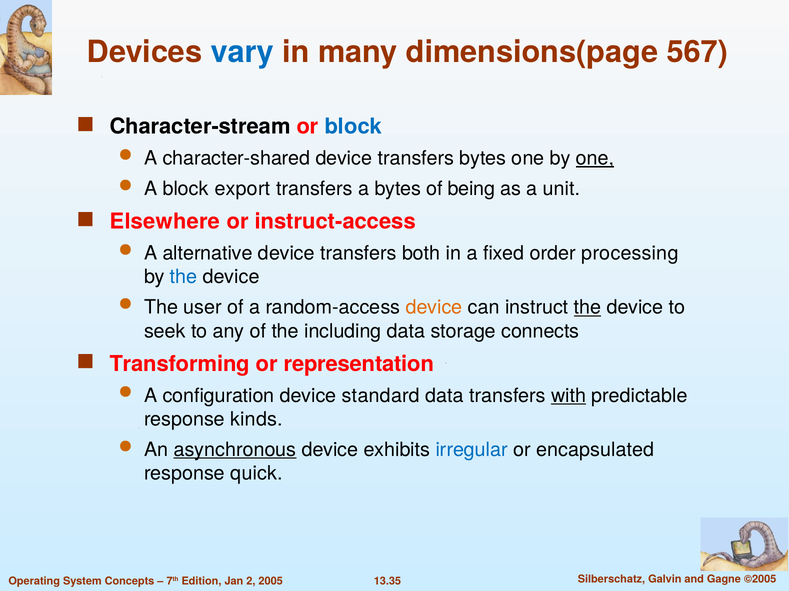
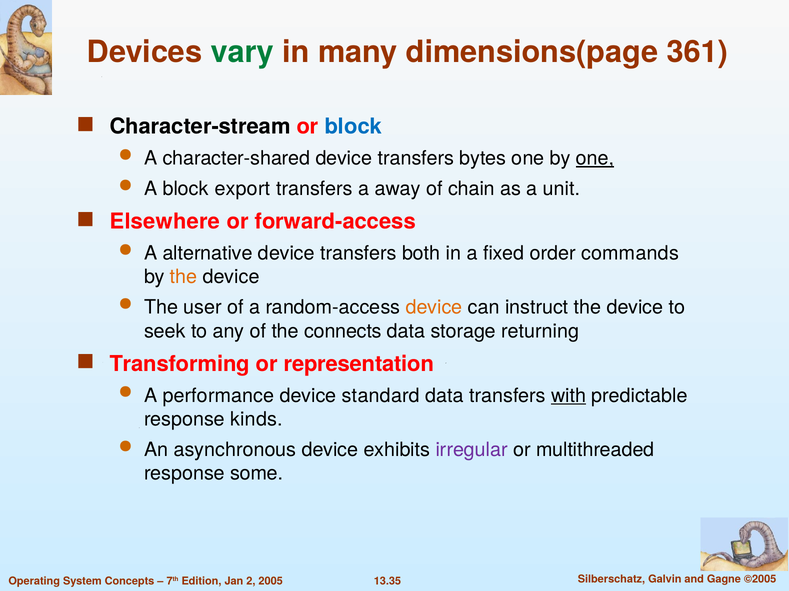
vary colour: blue -> green (242, 52)
567: 567 -> 361 (697, 52)
a bytes: bytes -> away (398, 189)
being: being -> chain (471, 189)
instruct-access: instruct-access -> forward-access (335, 222)
processing: processing -> commands (630, 254)
the colour: blue -> orange (184, 277)
the underline: present -> none (588, 308)
including: including -> connects (343, 331)
connects: connects -> returning (540, 331)
configuration: configuration -> performance (218, 396)
asynchronous underline: present -> none (235, 450)
irregular colour: blue -> purple (472, 450)
encapsulated: encapsulated -> multithreaded (595, 450)
quick: quick -> some (257, 474)
